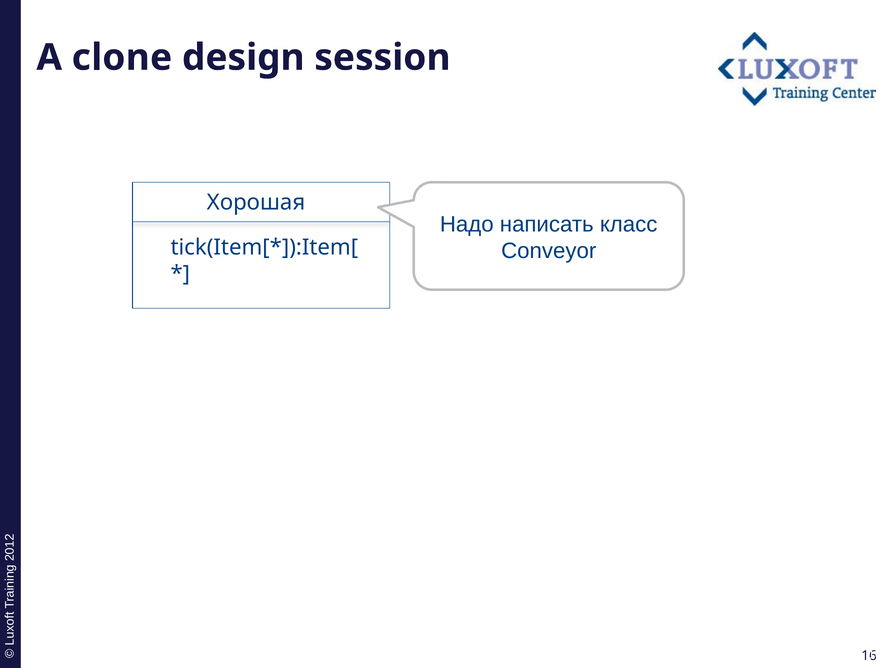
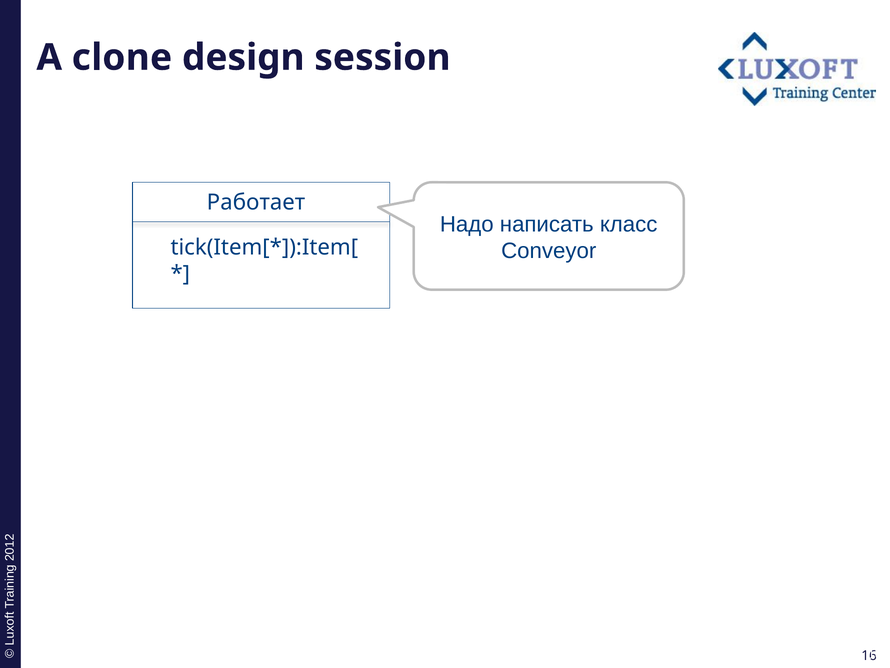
Хорошая: Хорошая -> Работает (256, 202)
